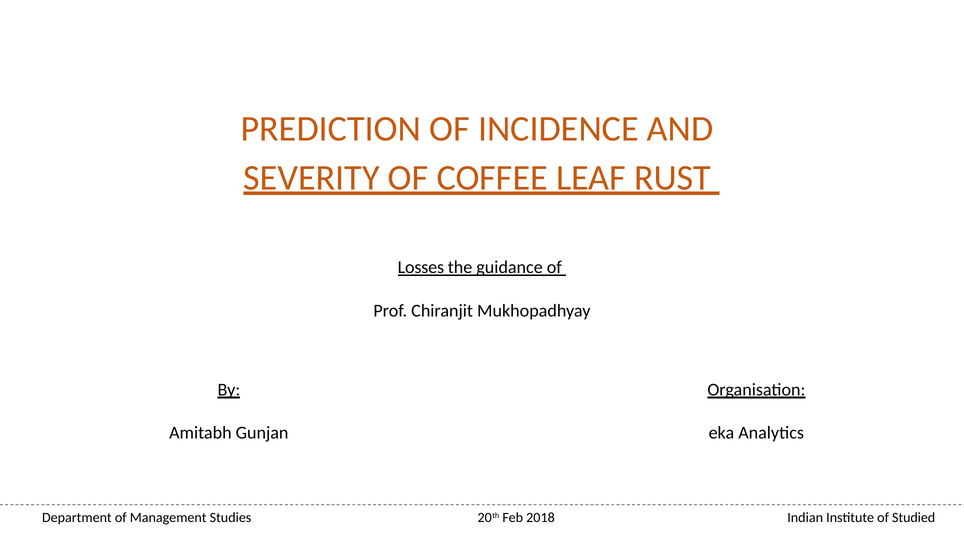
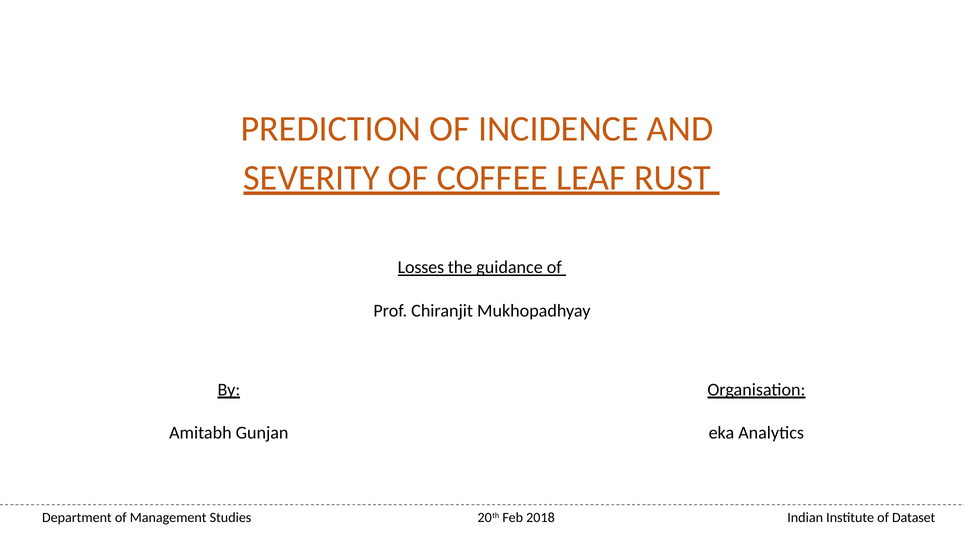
Studied: Studied -> Dataset (914, 518)
